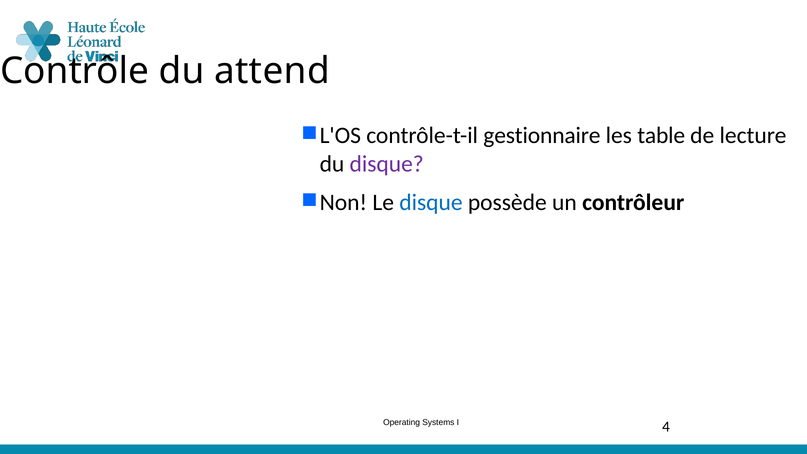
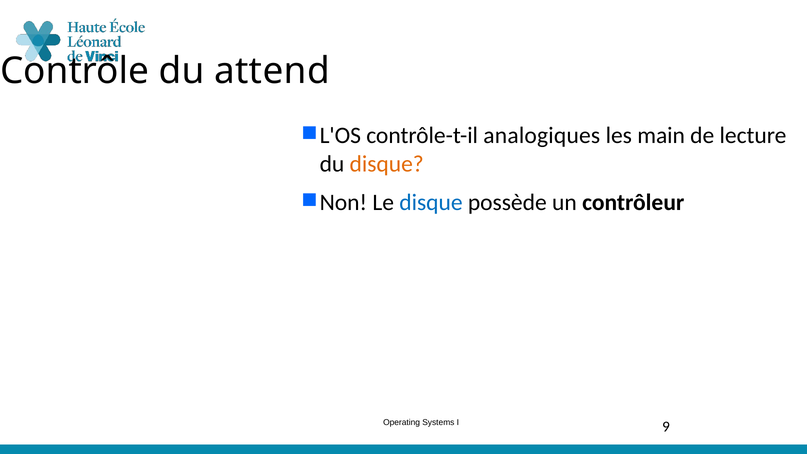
gestionnaire: gestionnaire -> analogiques (542, 135)
table: table -> main (661, 135)
disque colour: purple -> orange (387, 164)
4: 4 -> 9 (666, 427)
